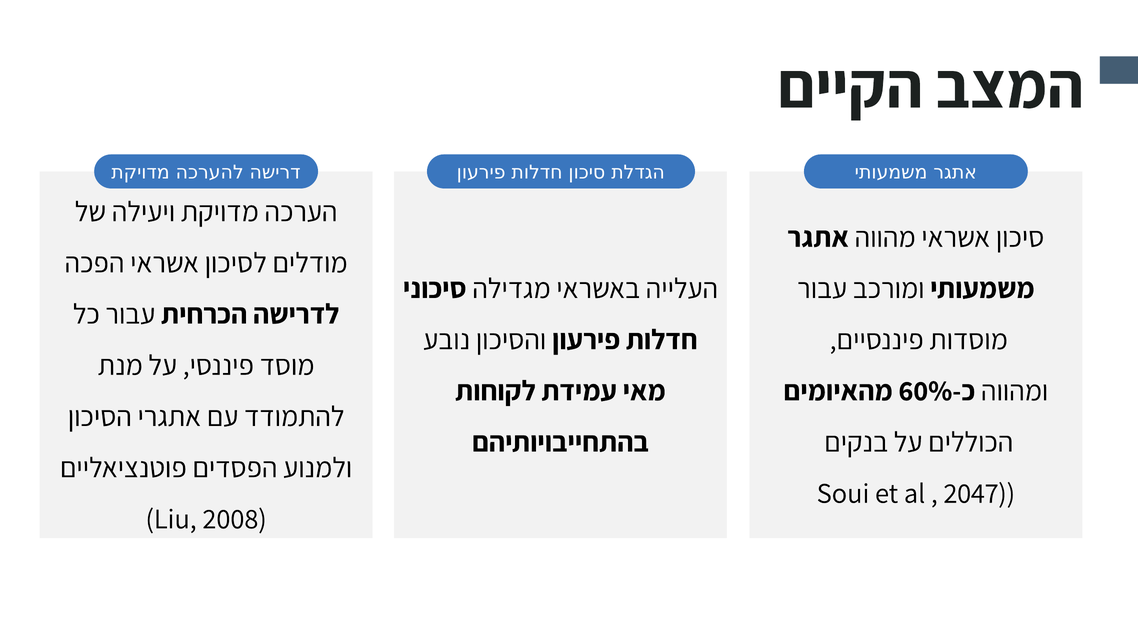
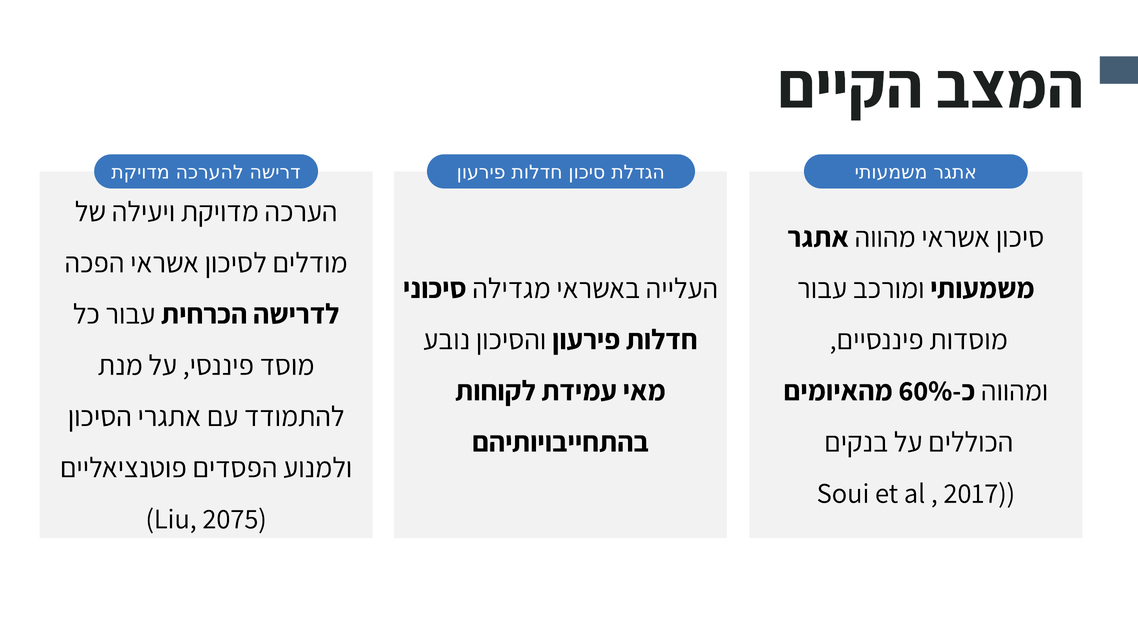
2047: 2047 -> 2017 (971, 493)
2008: 2008 -> 2075 (230, 519)
